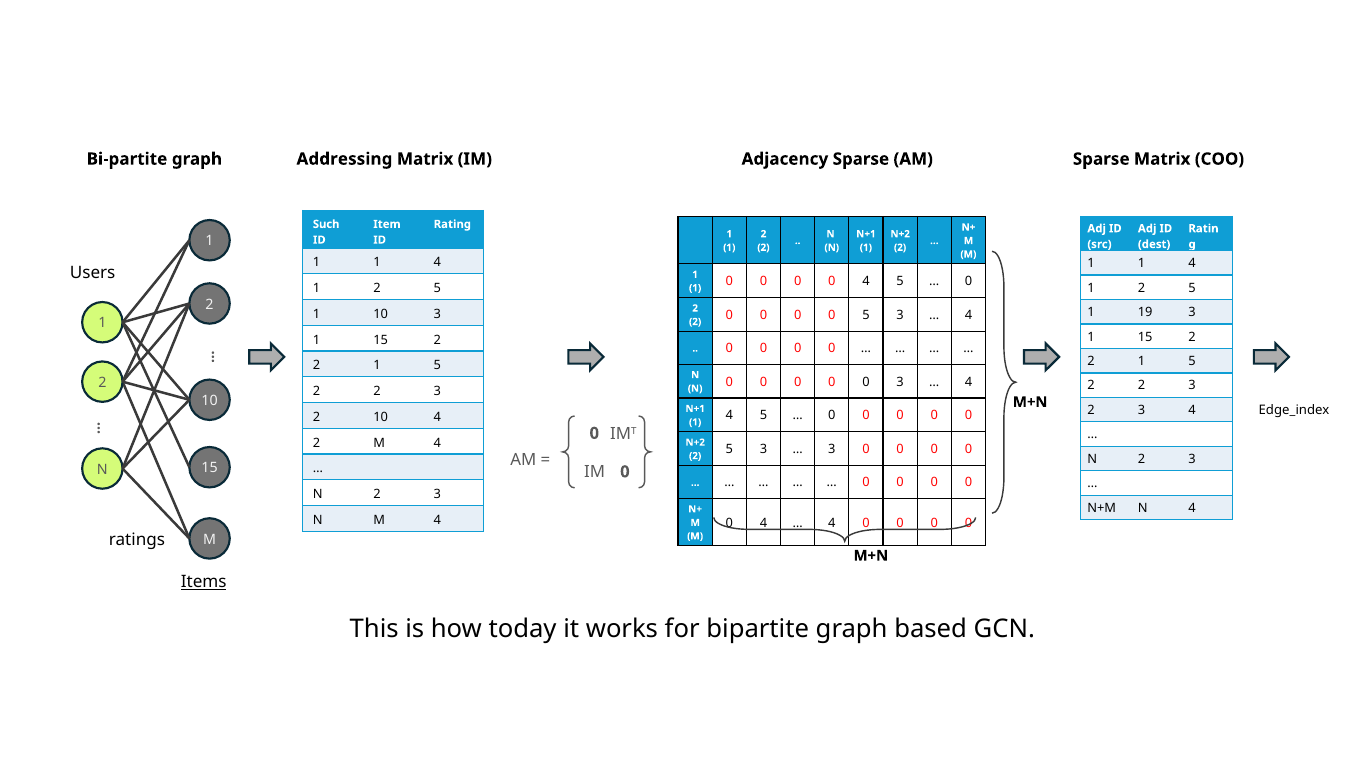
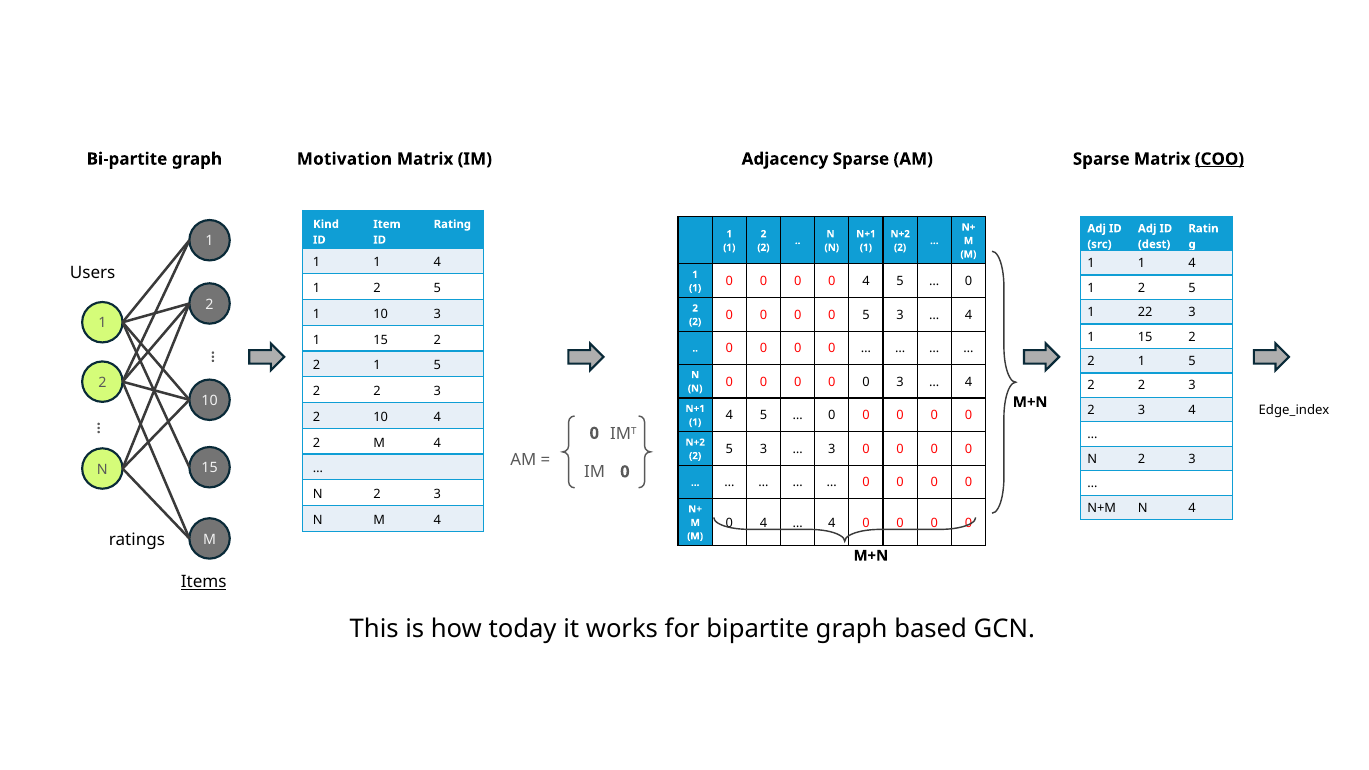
Addressing: Addressing -> Motivation (344, 159)
COO underline: none -> present (1219, 159)
Such: Such -> Kind (326, 224)
19: 19 -> 22 (1145, 312)
